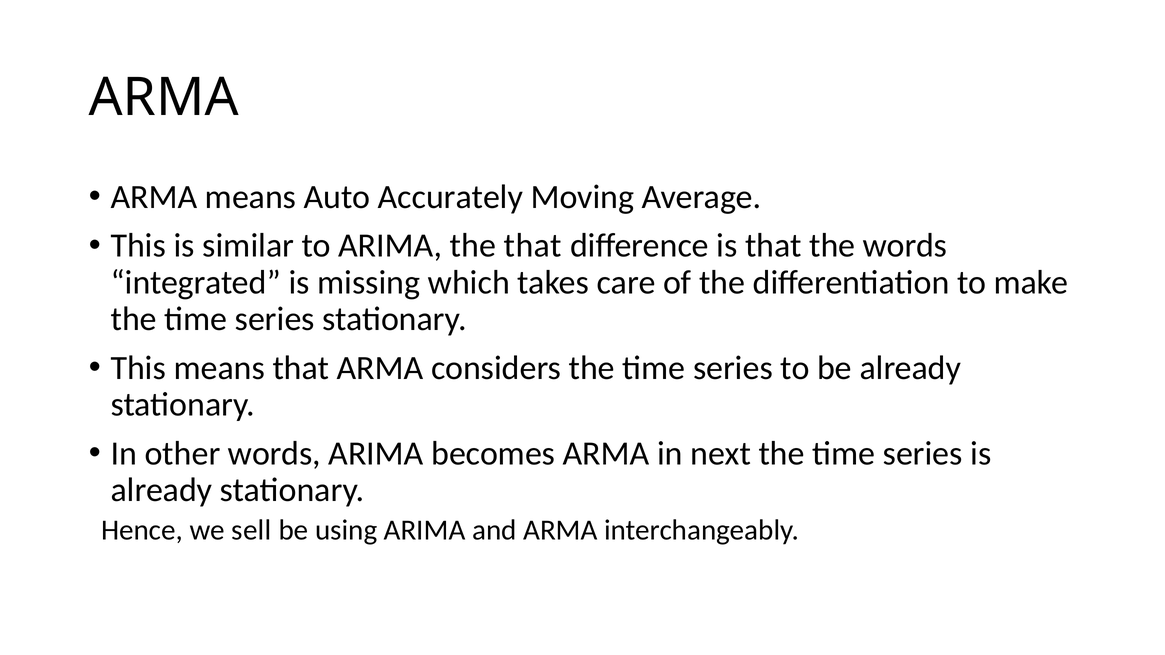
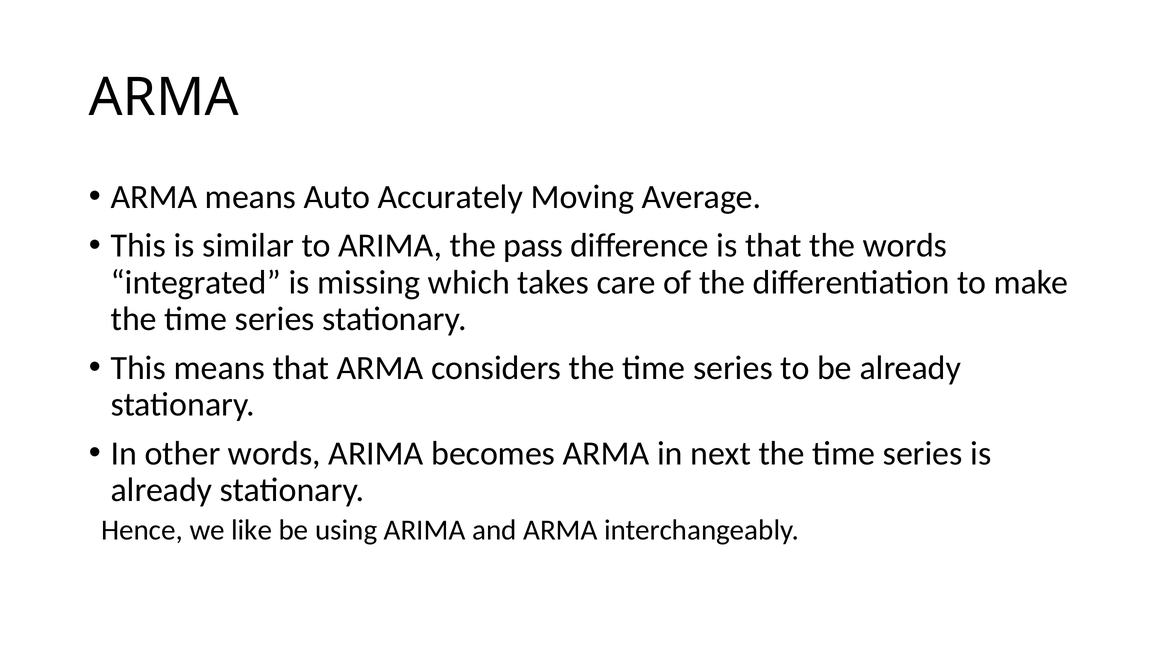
the that: that -> pass (533, 246)
sell: sell -> like (252, 530)
